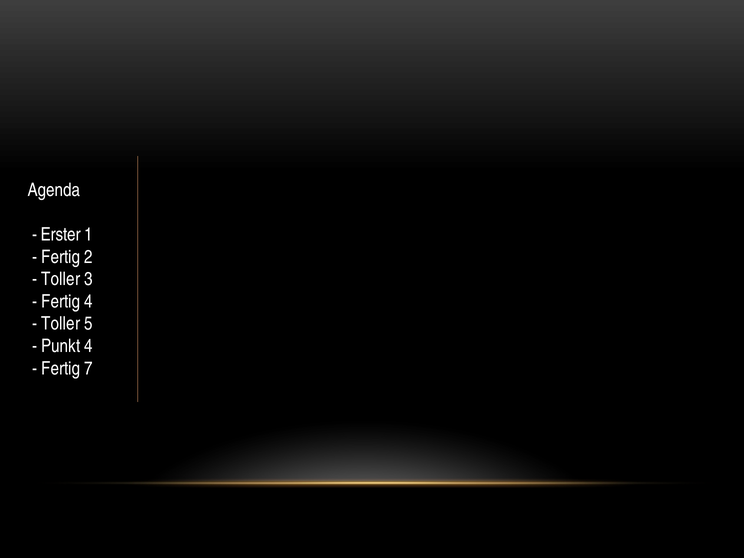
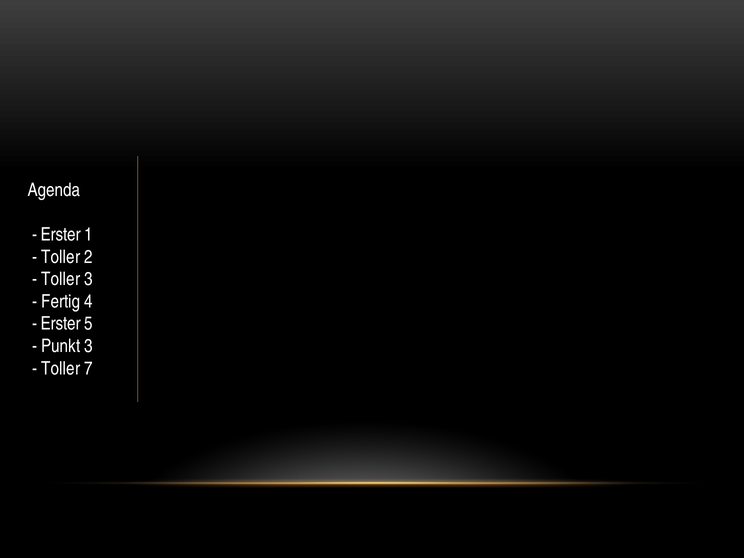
Fertig: Fertig -> Toller (61, 257)
Toller: Toller -> Erster (61, 324)
Punkt 4: 4 -> 3 (89, 346)
Fertig: Fertig -> Toller (61, 368)
